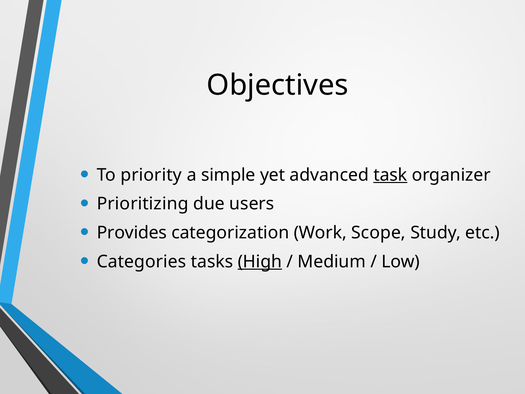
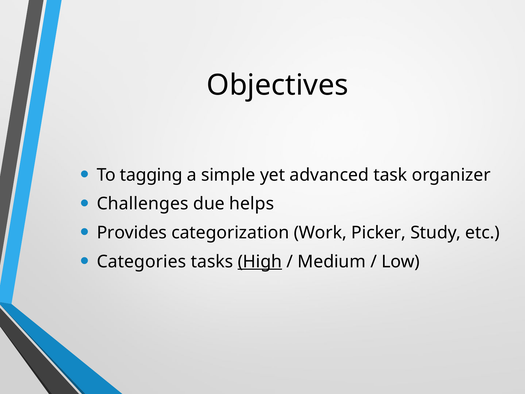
priority: priority -> tagging (151, 175)
task underline: present -> none (390, 175)
Prioritizing: Prioritizing -> Challenges (143, 204)
users: users -> helps (252, 204)
Scope: Scope -> Picker (379, 233)
